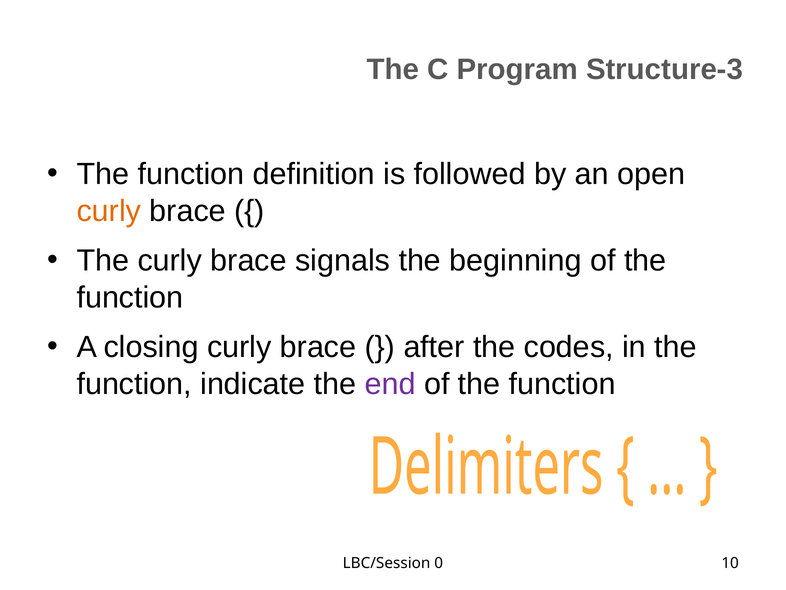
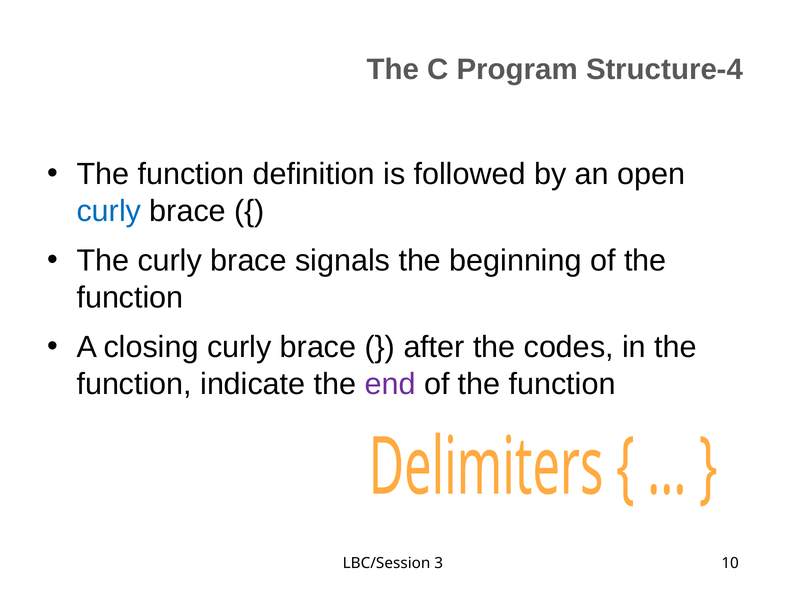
Structure-3: Structure-3 -> Structure-4 (665, 70)
curly colour: orange -> blue (109, 211)
0: 0 -> 3 (439, 563)
